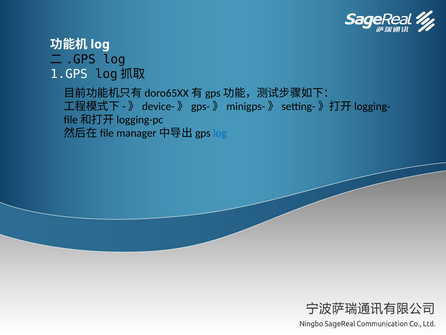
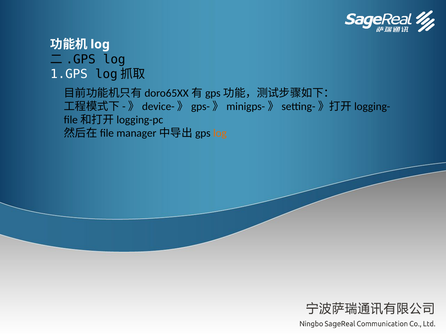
log colour: blue -> orange (220, 133)
